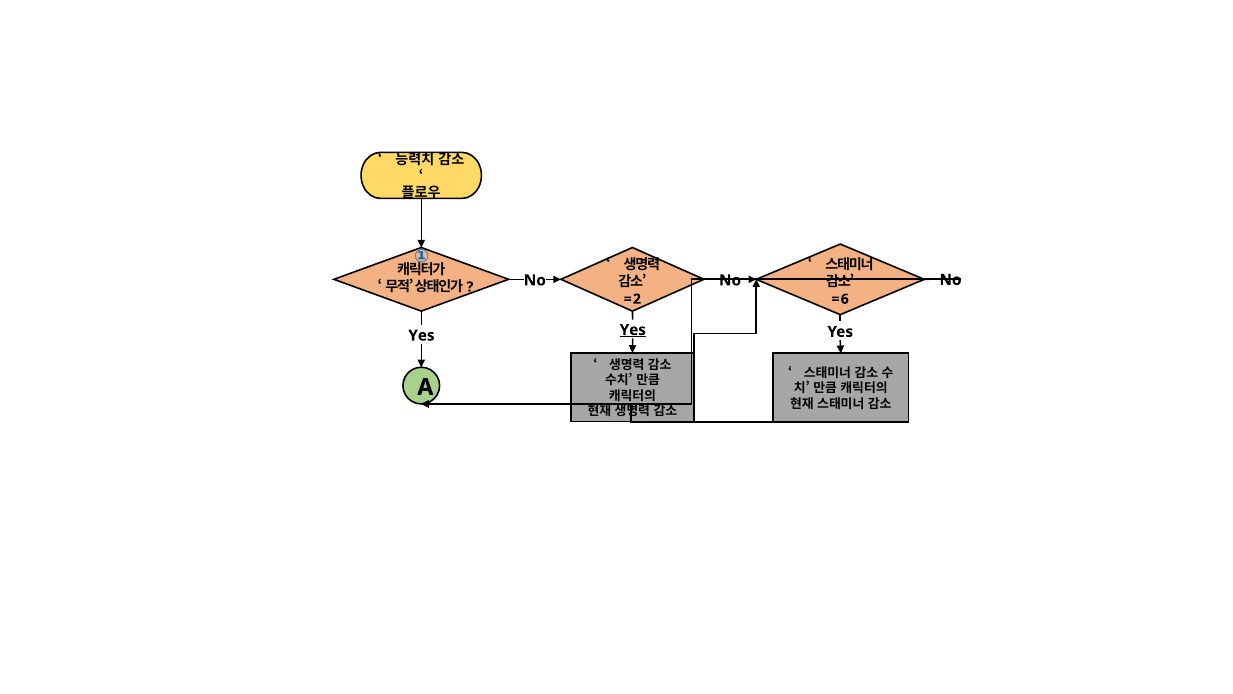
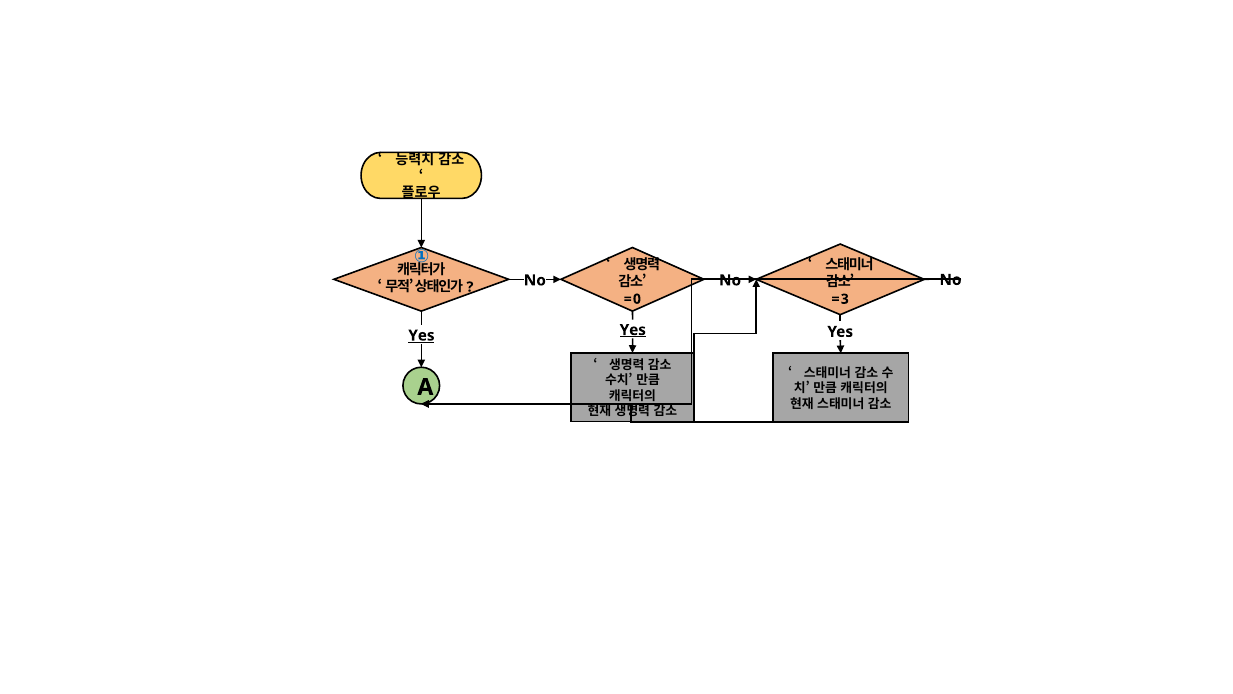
2: 2 -> 0 (637, 299)
6: 6 -> 3 (845, 299)
Yes underline: none -> present (421, 335)
